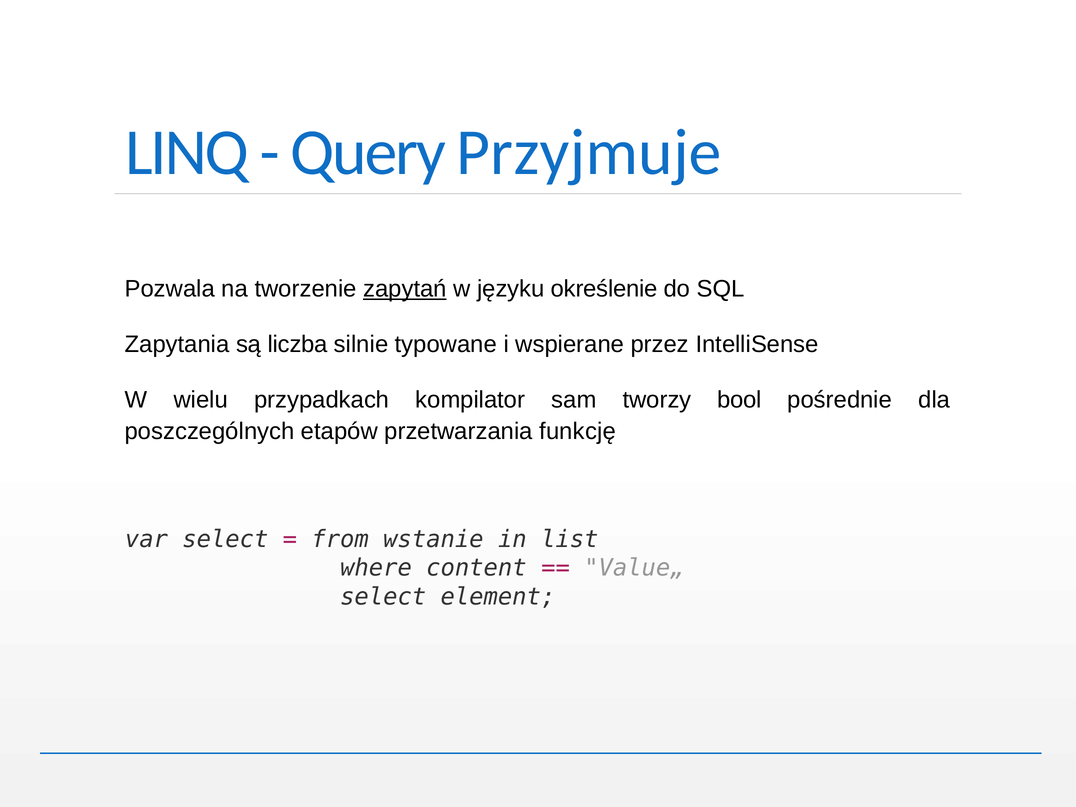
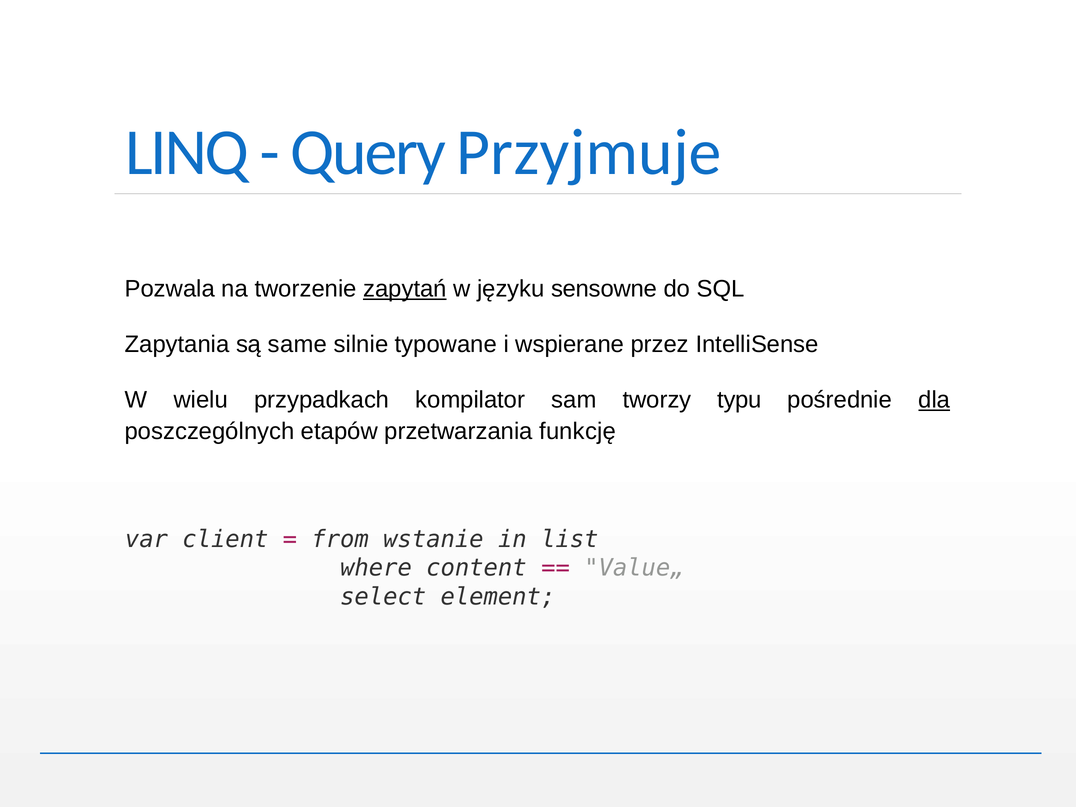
określenie: określenie -> sensowne (604, 289)
liczba: liczba -> same (298, 344)
bool: bool -> typu (740, 400)
dla underline: none -> present (934, 400)
var select: select -> client (225, 539)
